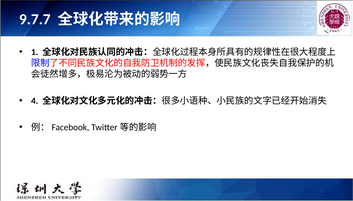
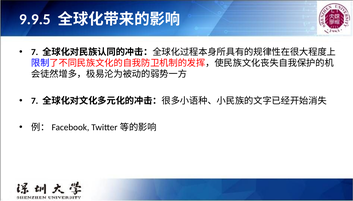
9.7.7: 9.7.7 -> 9.9.5 (35, 19)
1: 1 -> 7 (35, 52)
4: 4 -> 7 (35, 101)
